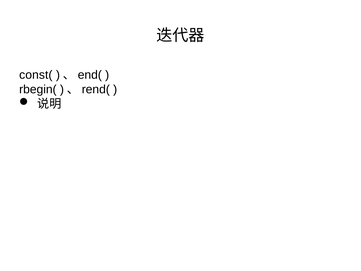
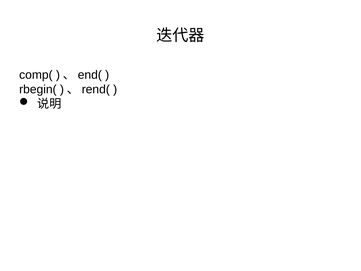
const(: const( -> comp( (36, 75)
